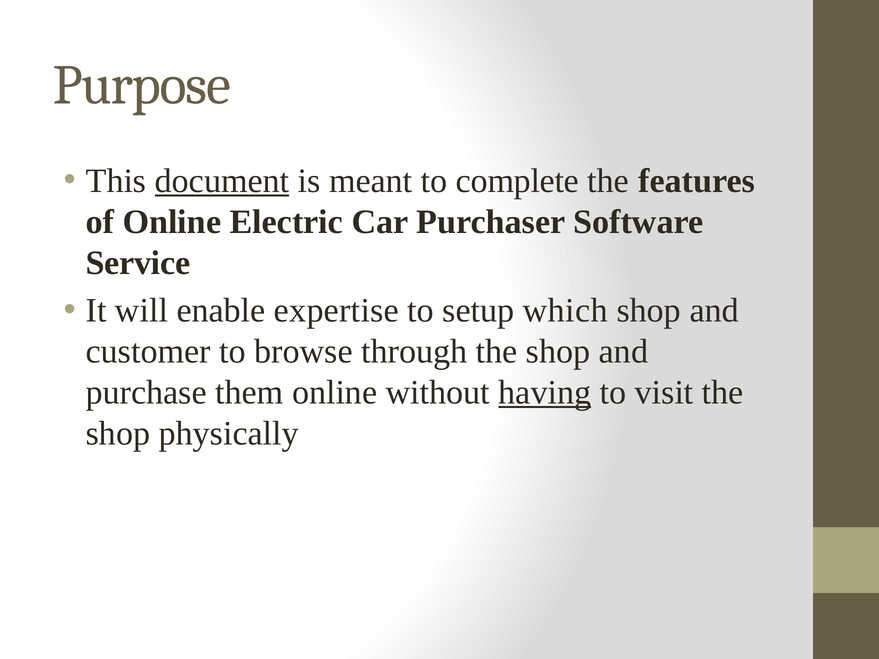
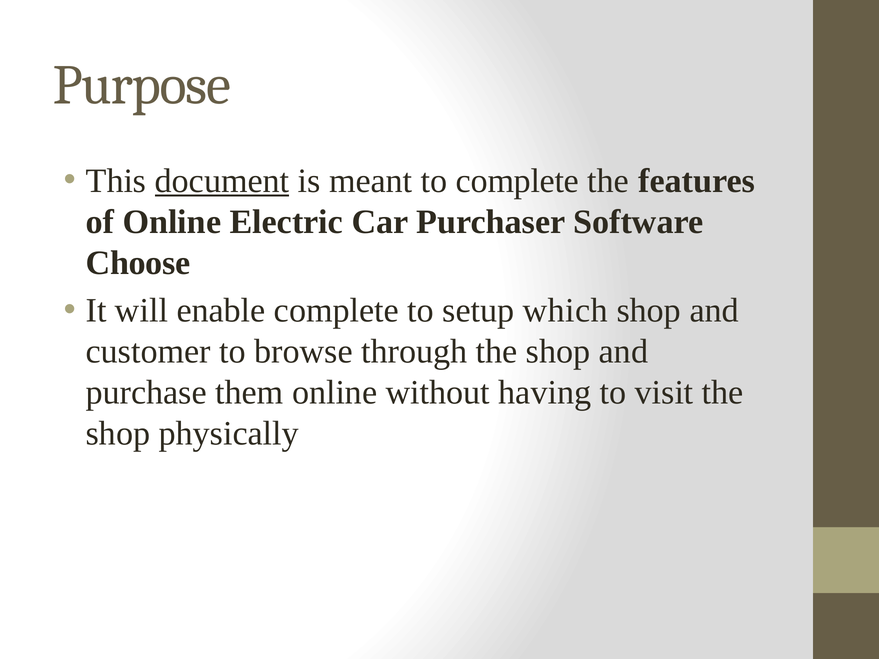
Service: Service -> Choose (138, 263)
enable expertise: expertise -> complete (336, 311)
having underline: present -> none (545, 393)
